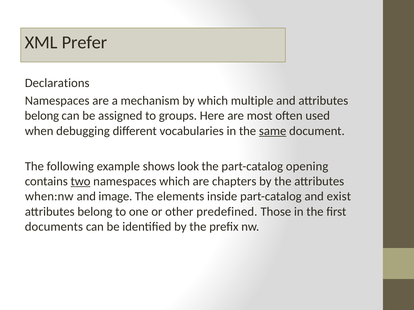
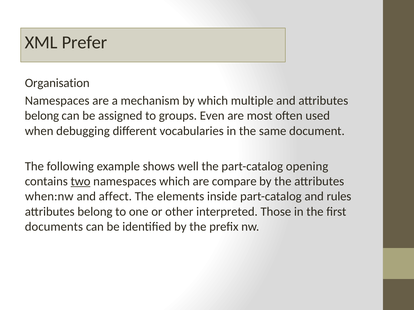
Declarations: Declarations -> Organisation (57, 83)
Here: Here -> Even (212, 116)
same underline: present -> none (273, 131)
look: look -> well (188, 166)
chapters: chapters -> compare (234, 182)
image: image -> affect (115, 197)
exist: exist -> rules (339, 197)
predefined: predefined -> interpreted (227, 212)
